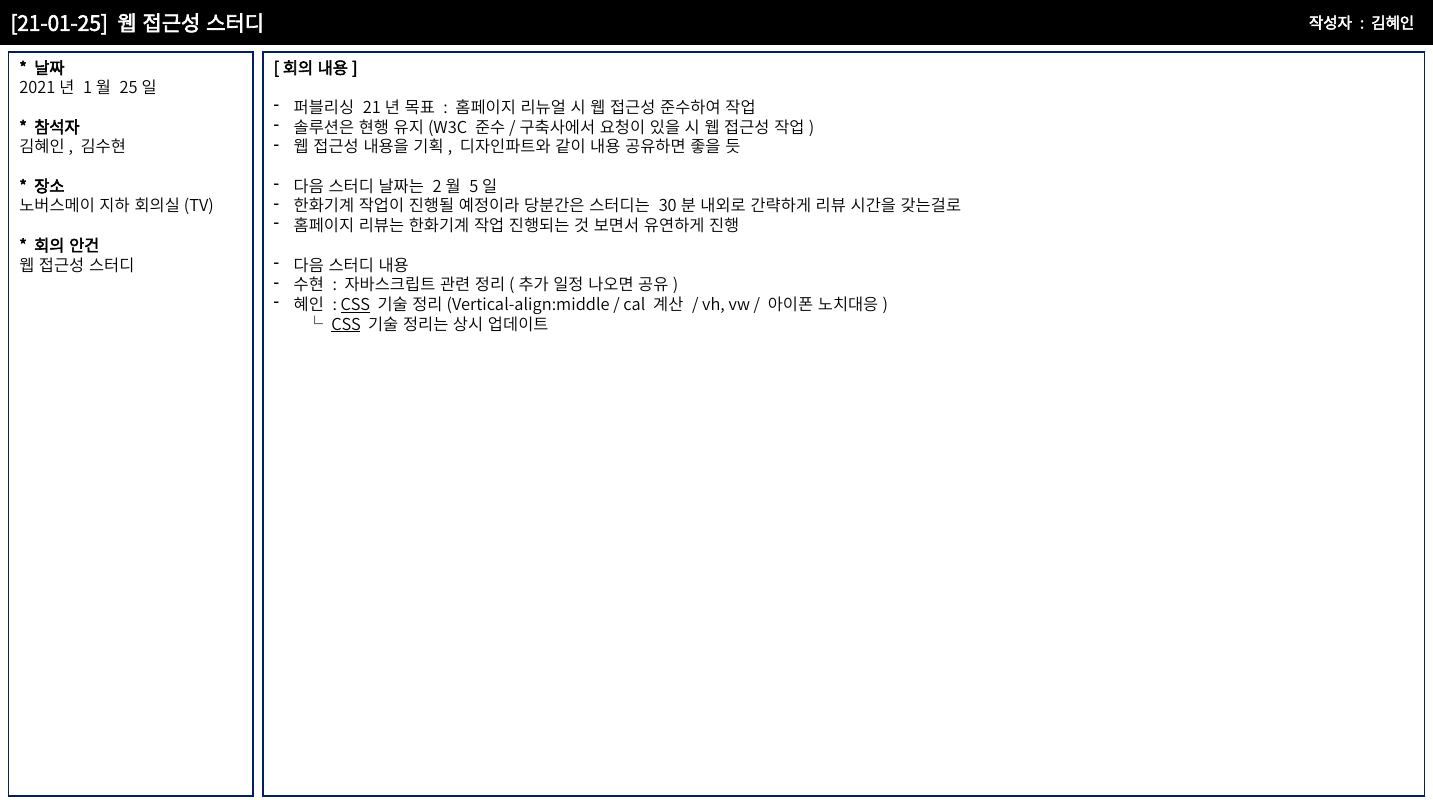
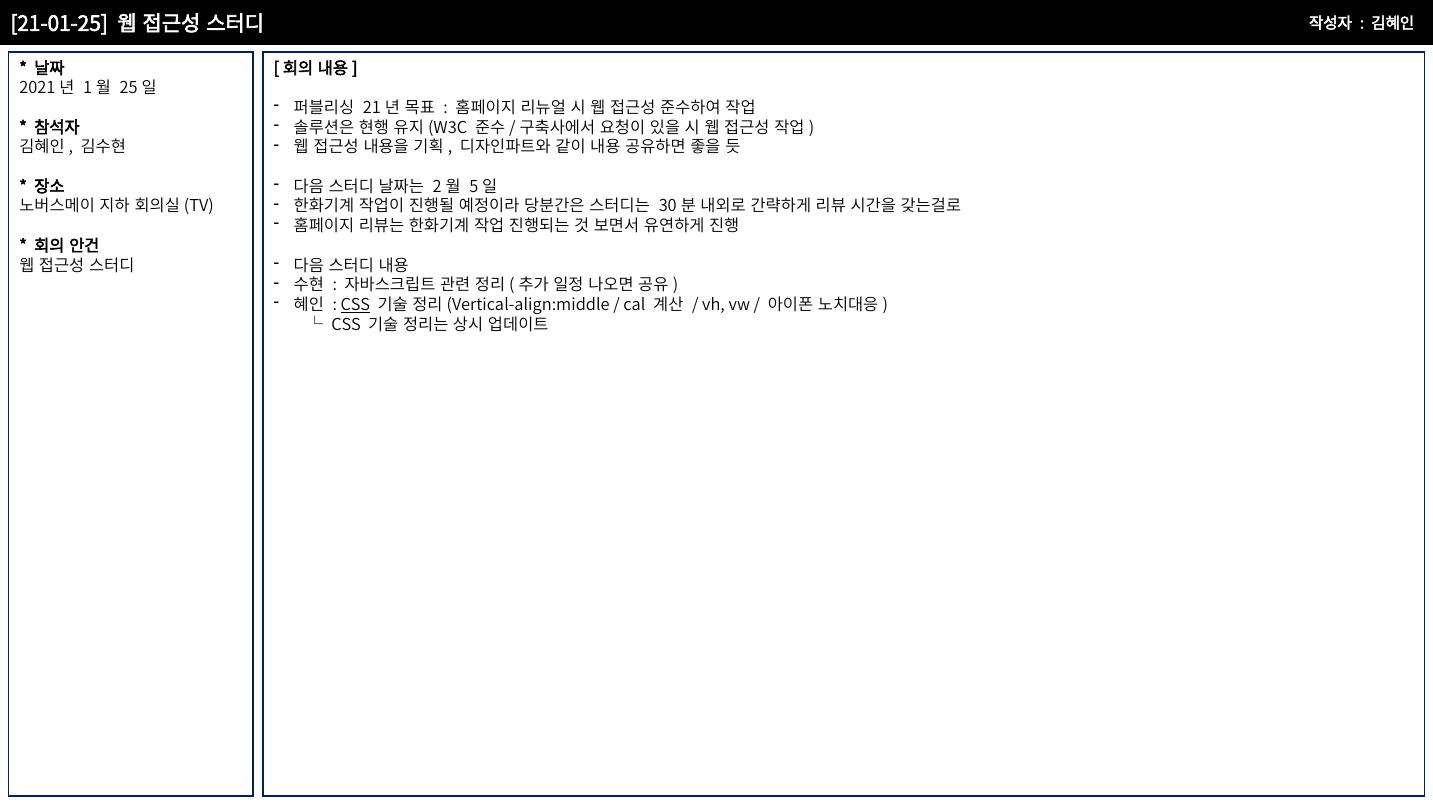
CSS underline: present -> none (346, 325)
